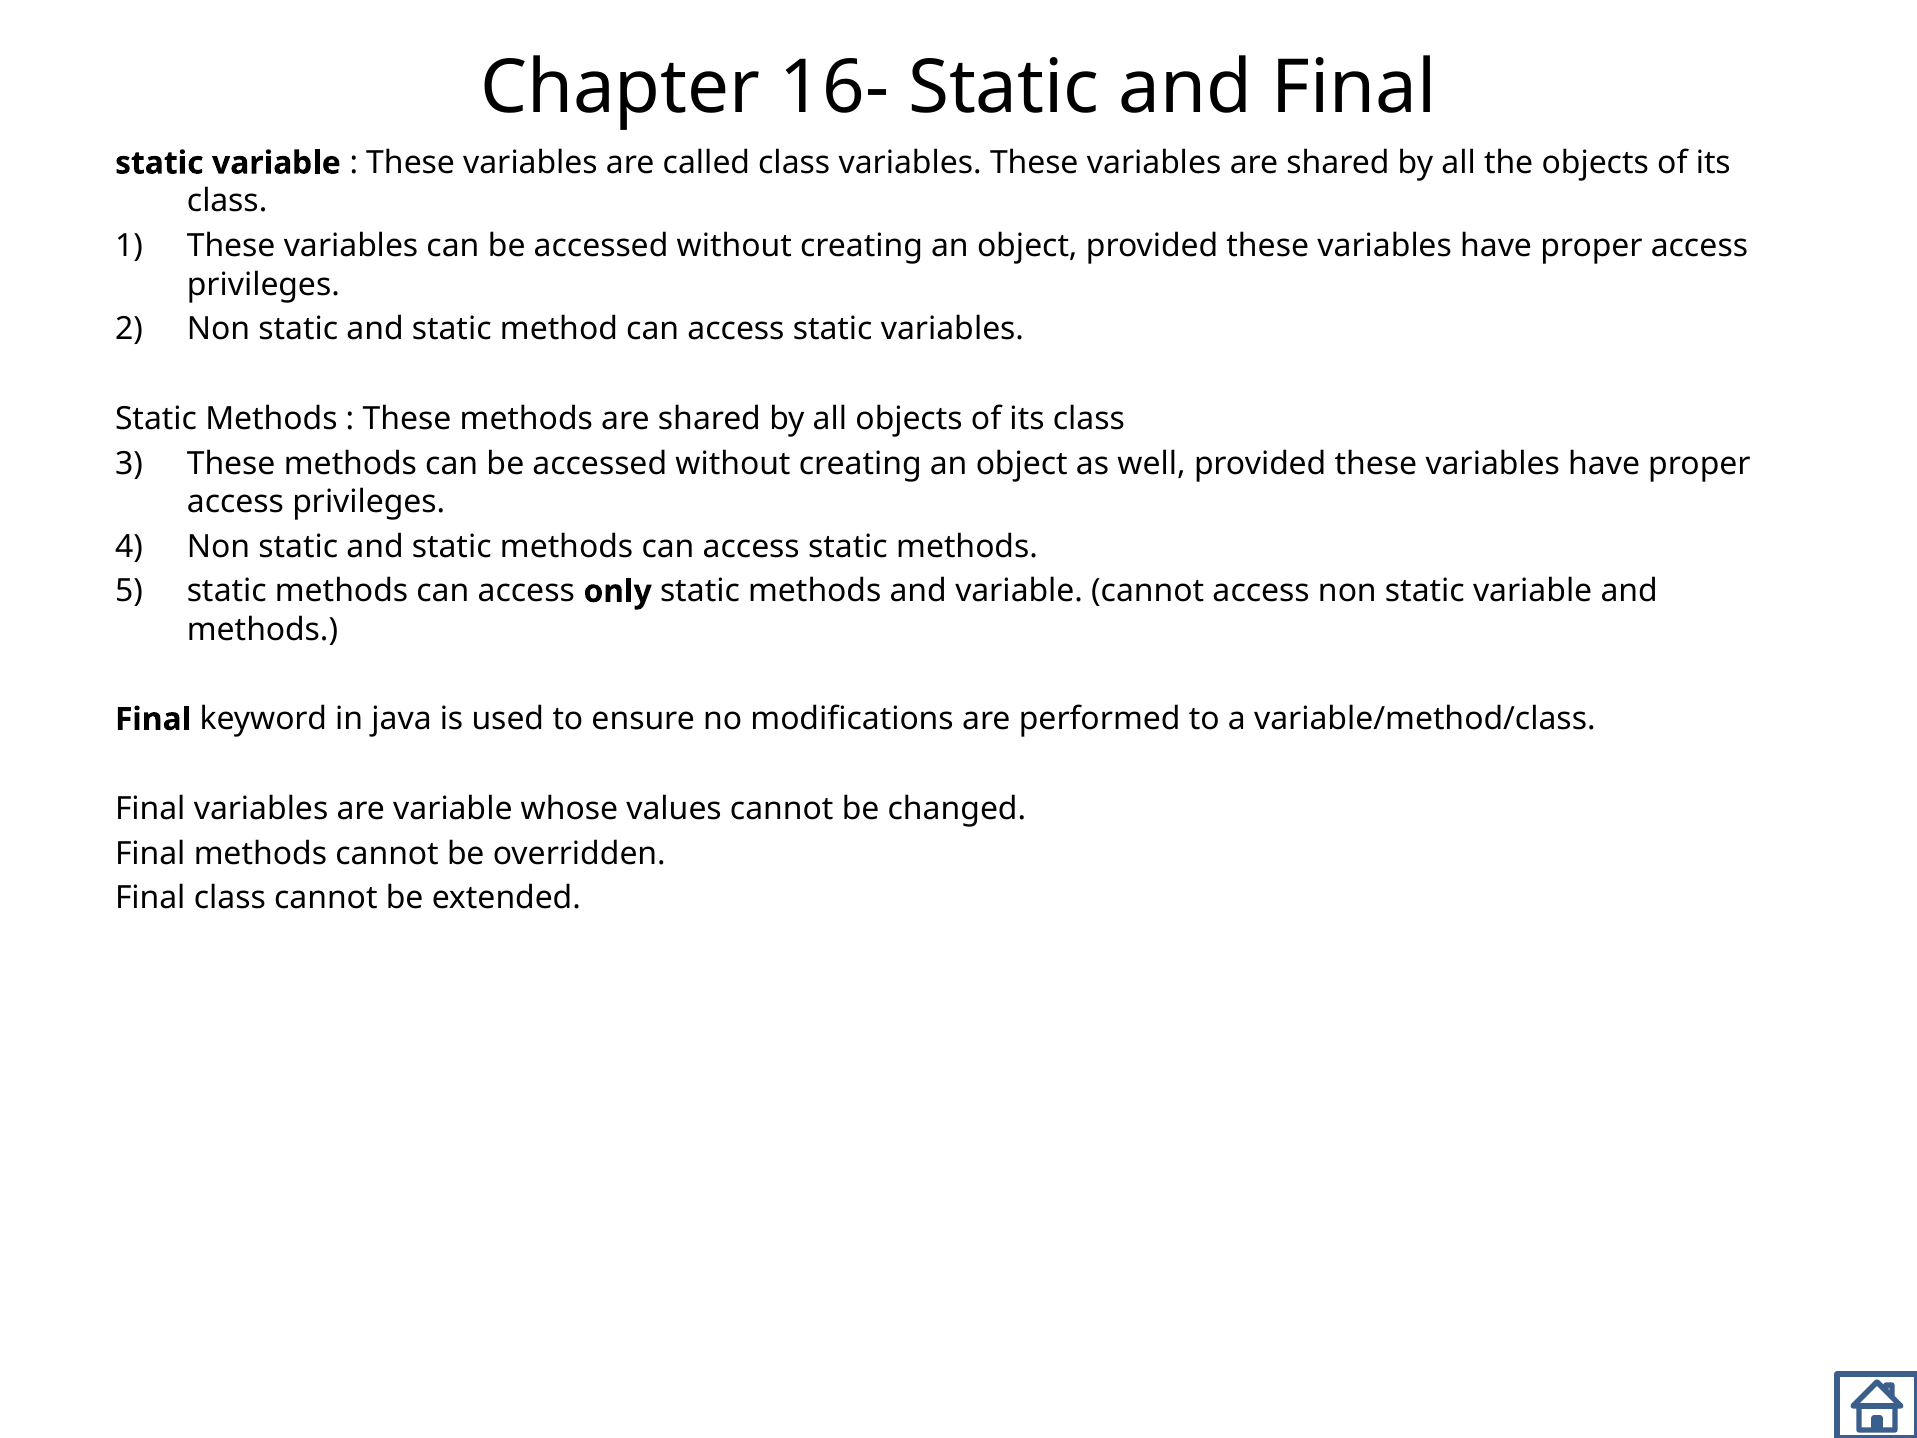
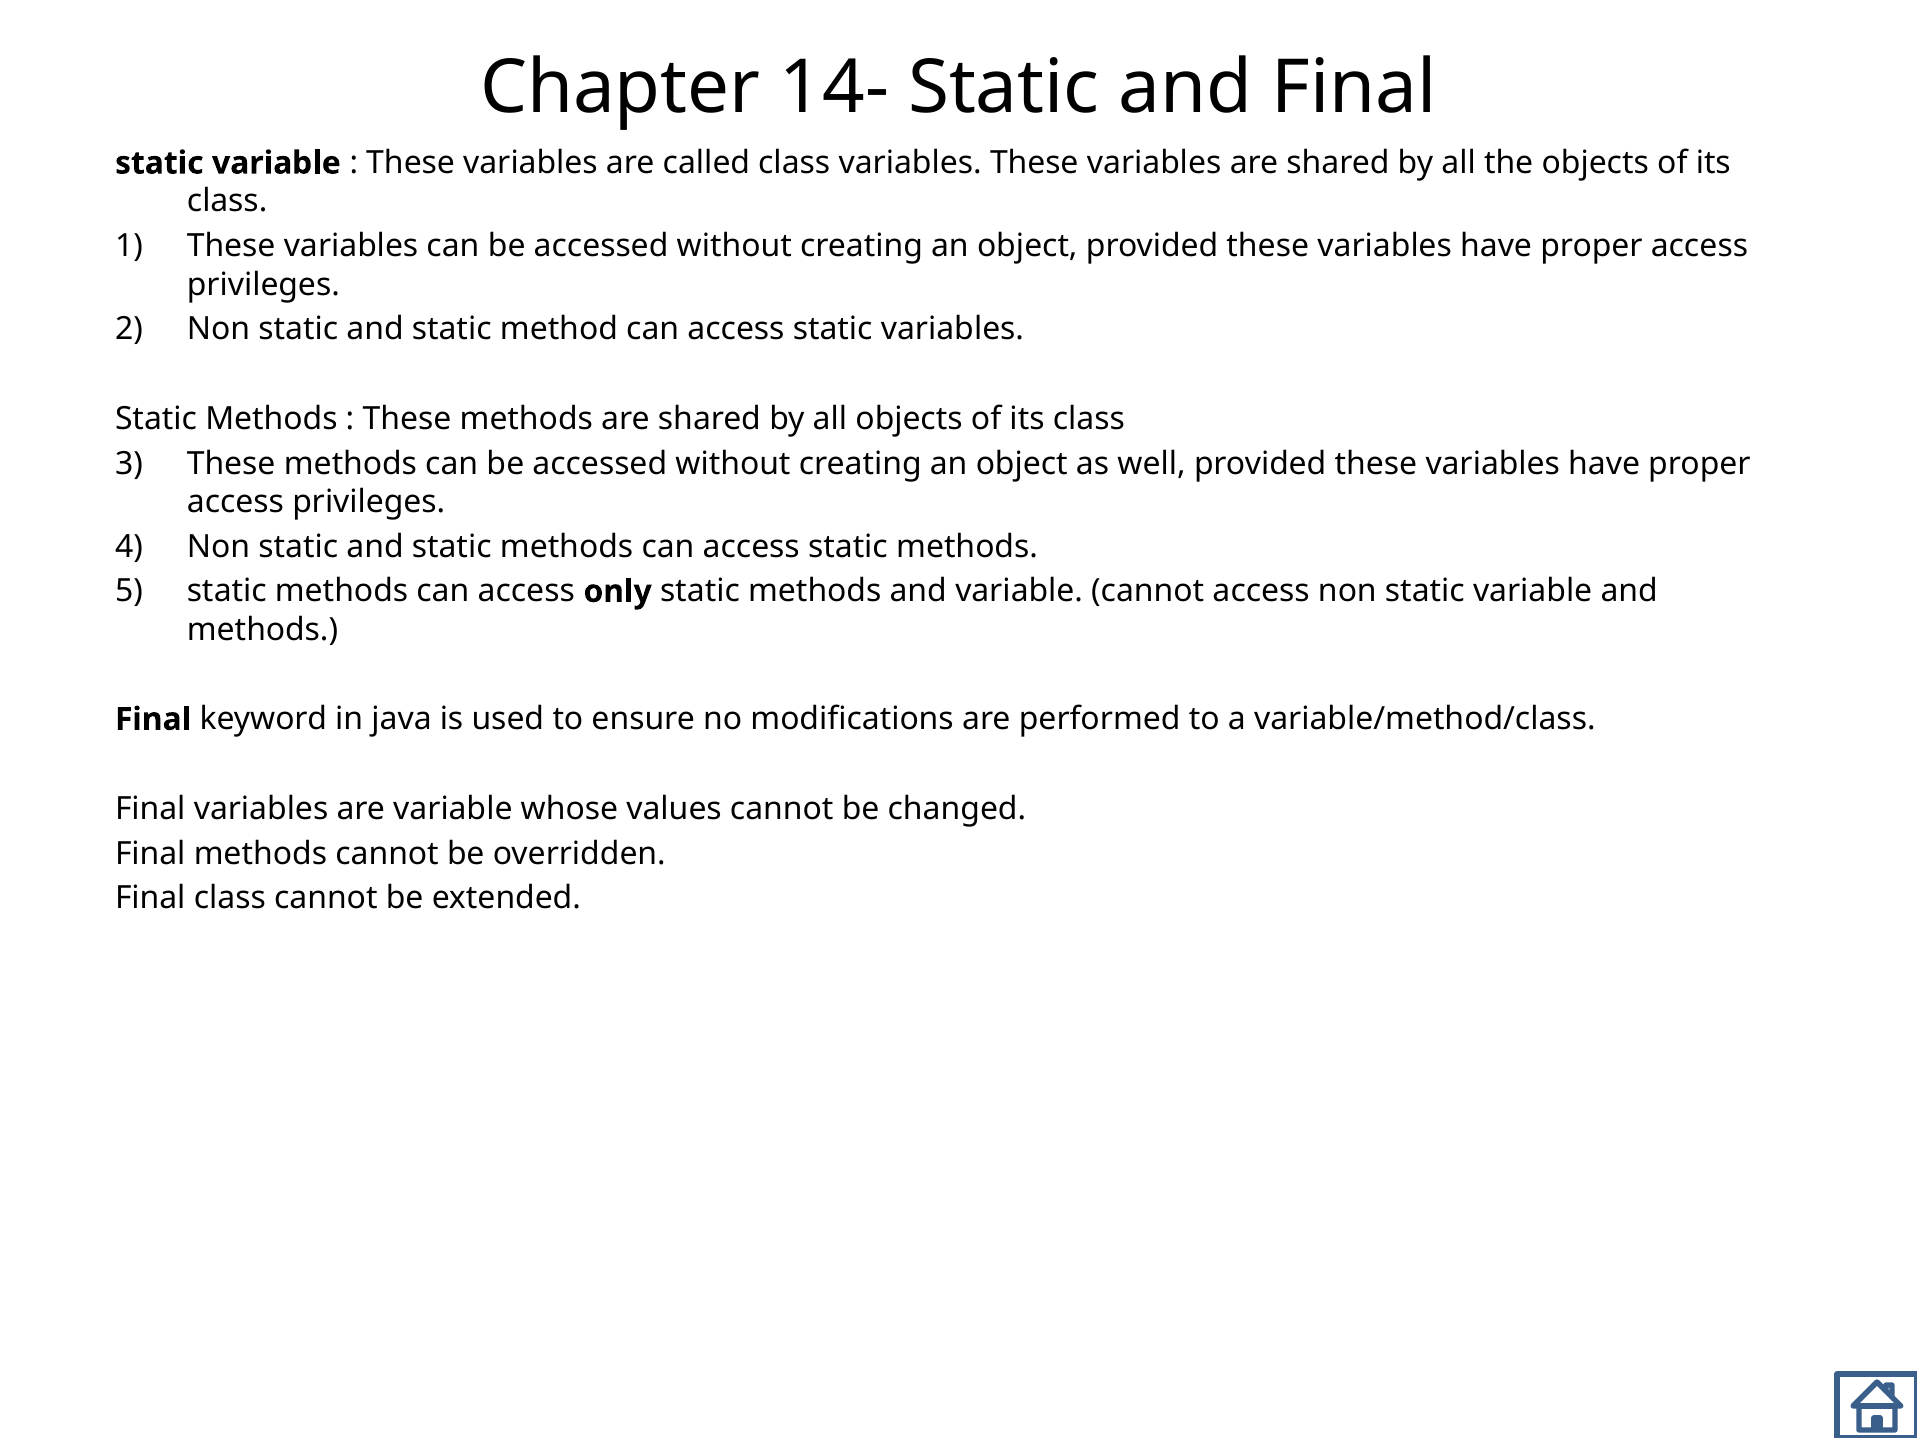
16-: 16- -> 14- (834, 88)
